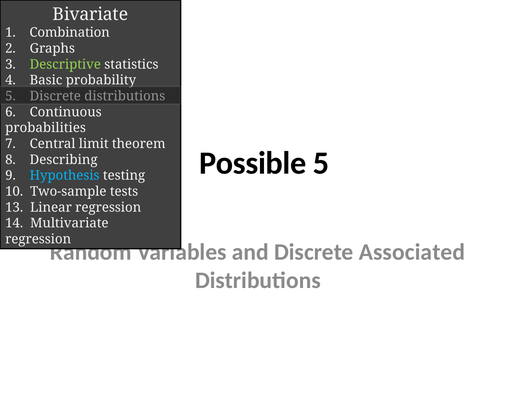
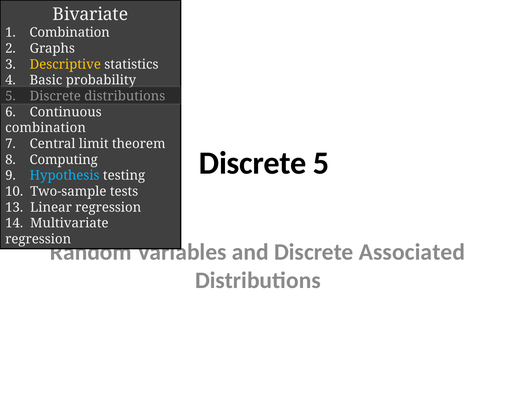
Descriptive colour: light green -> yellow (65, 64)
probabilities: probabilities -> combination (46, 128)
Possible: Possible -> Discrete (253, 163)
Describing: Describing -> Computing (64, 160)
